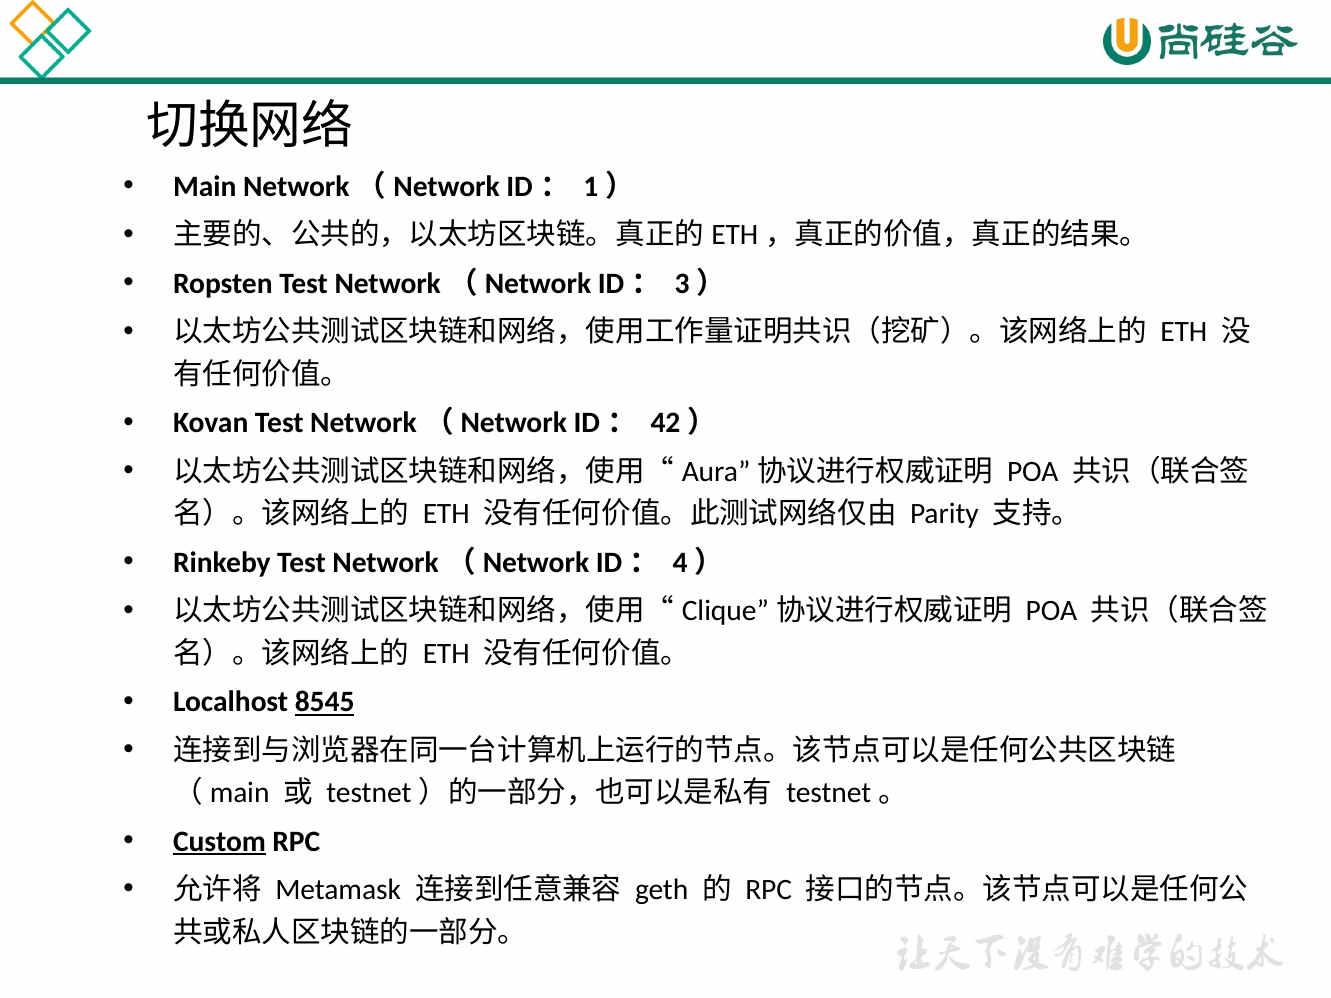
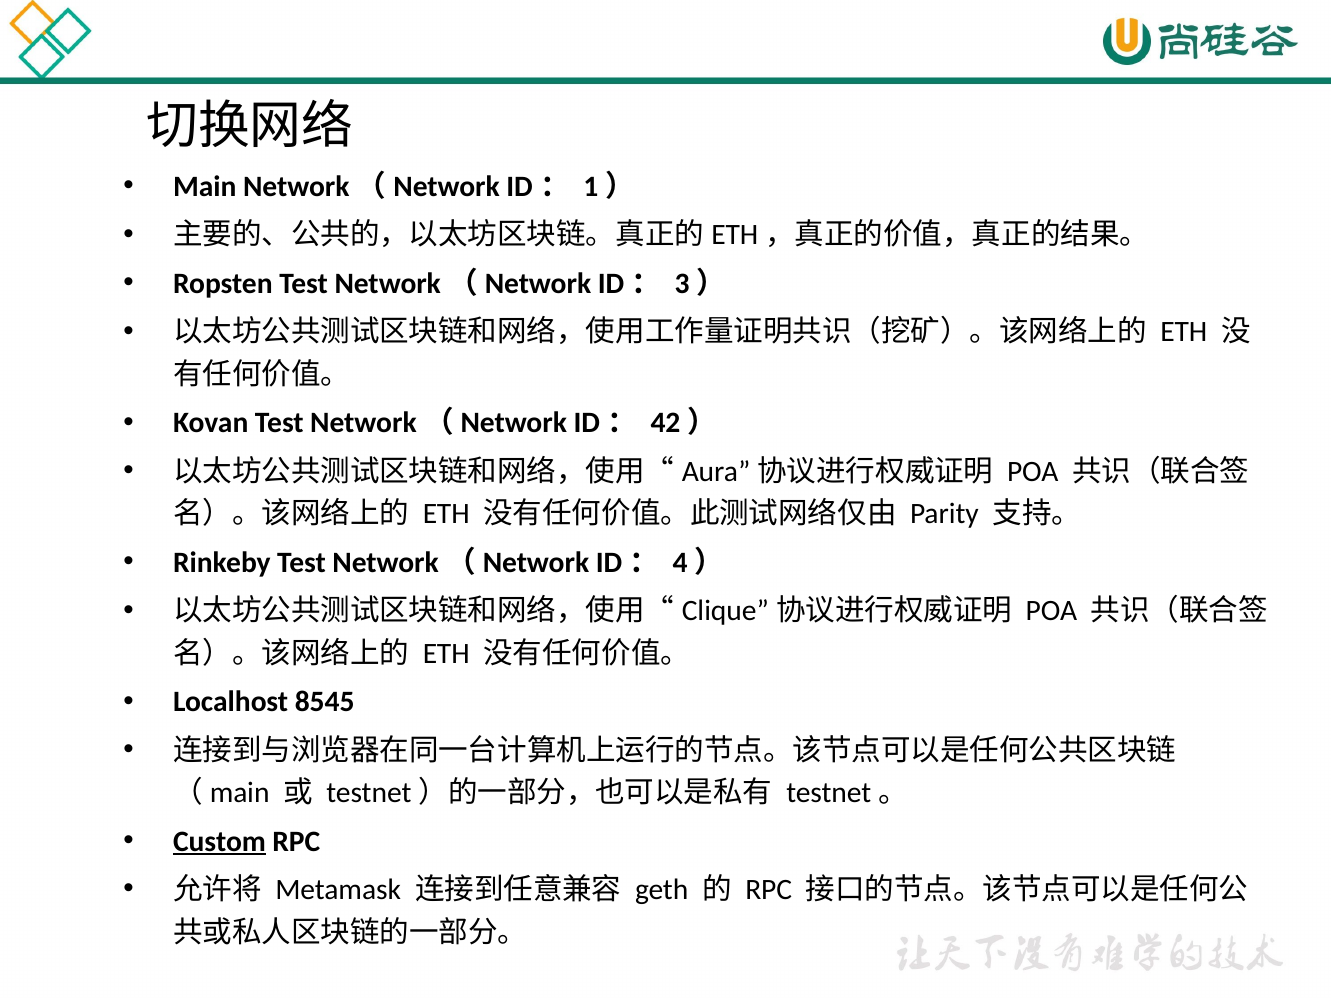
8545 underline: present -> none (325, 702)
